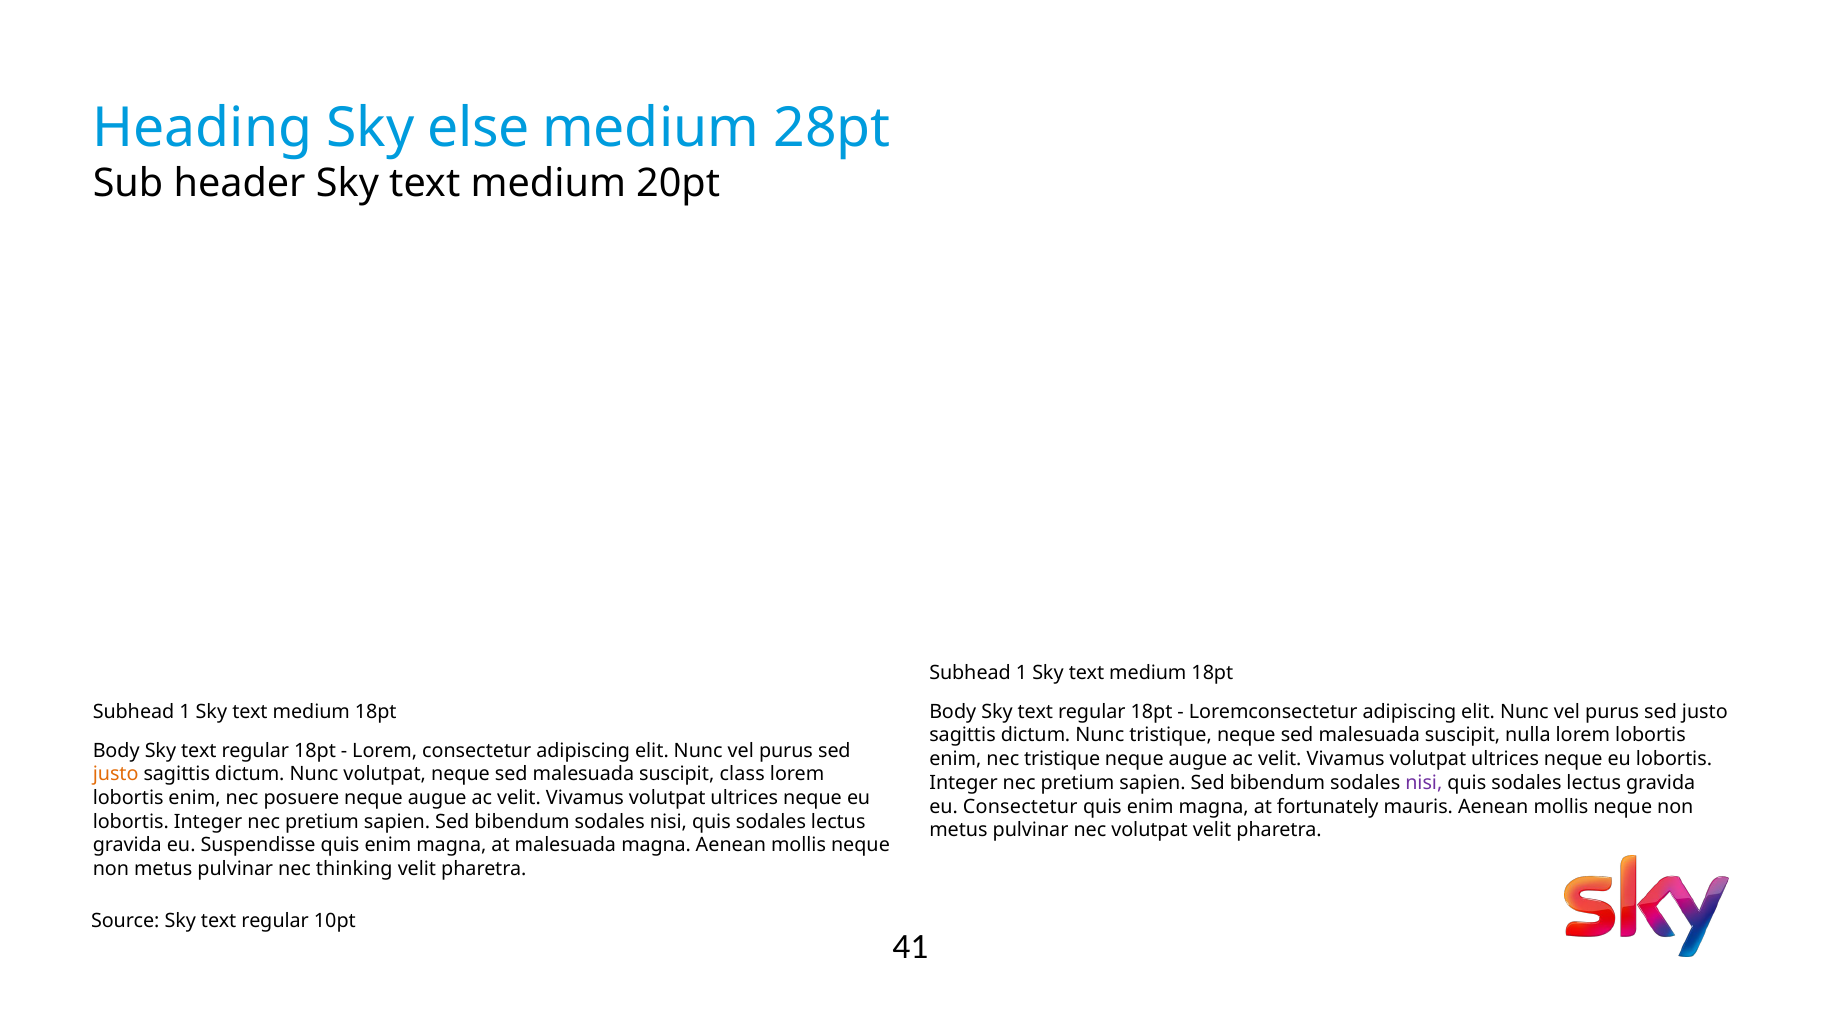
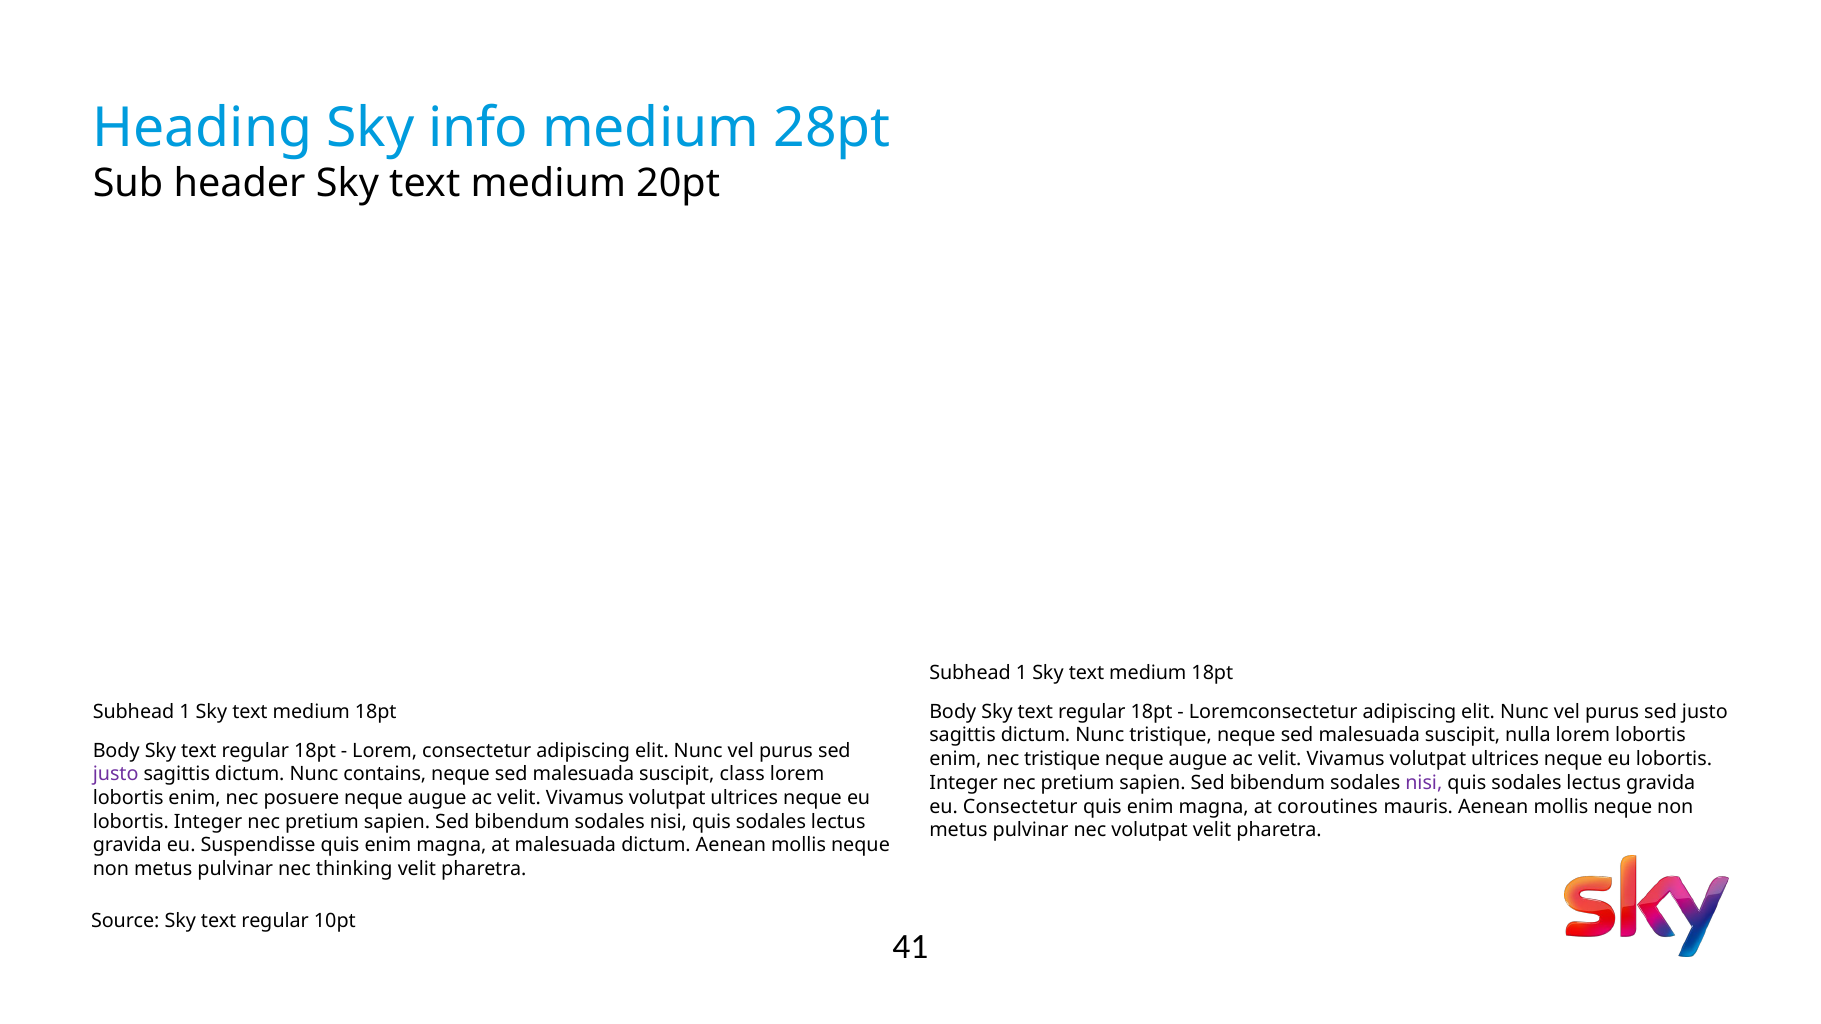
else: else -> info (479, 128)
justo colour: orange -> purple (116, 774)
Nunc volutpat: volutpat -> contains (385, 774)
fortunately: fortunately -> coroutines (1328, 807)
malesuada magna: magna -> dictum (656, 846)
